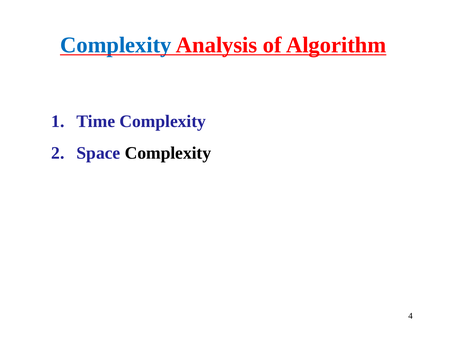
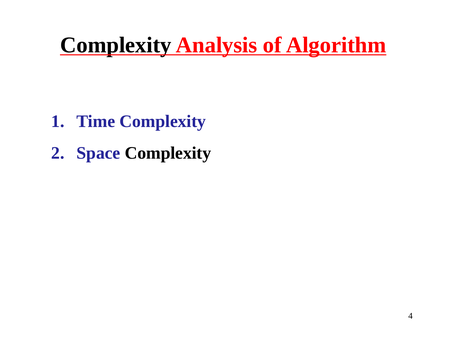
Complexity colour: blue -> black (116, 45)
